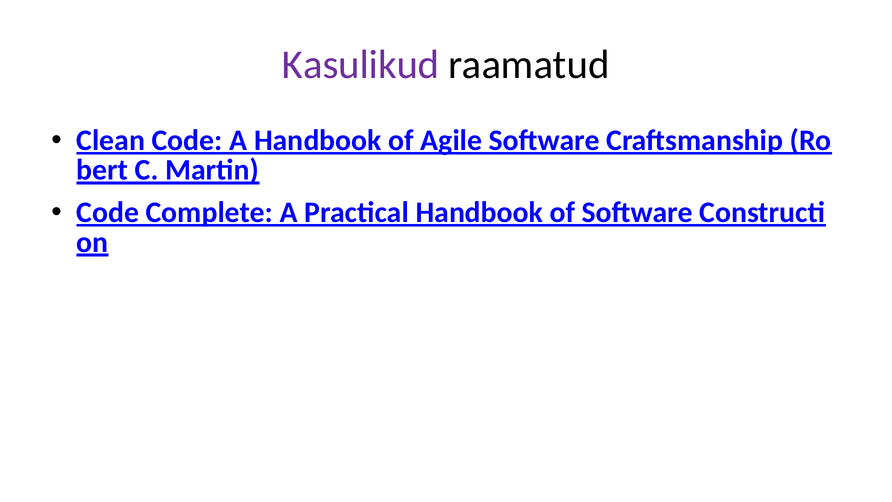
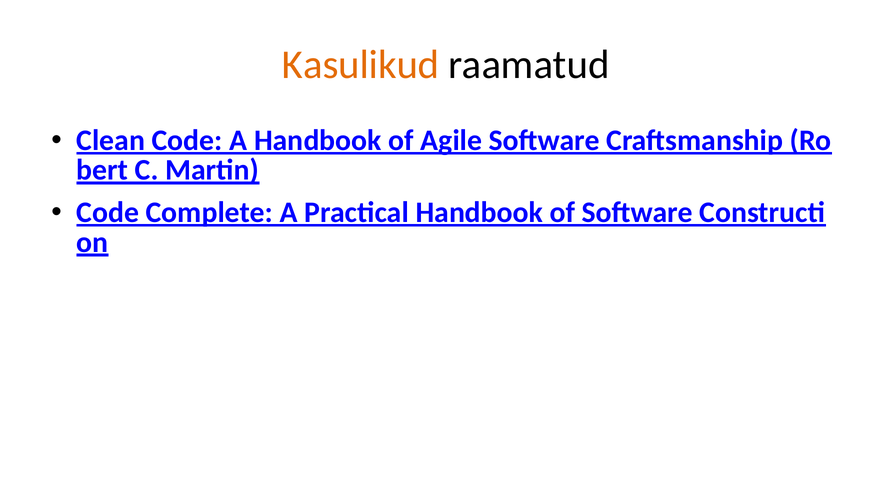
Kasulikud colour: purple -> orange (361, 65)
